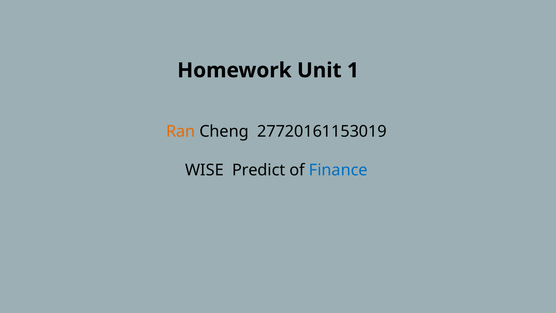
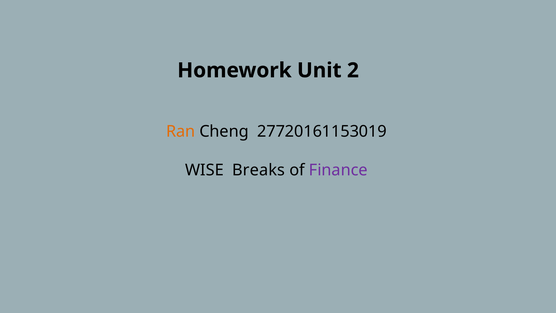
1: 1 -> 2 (353, 70)
Predict: Predict -> Breaks (259, 170)
Finance colour: blue -> purple (338, 170)
